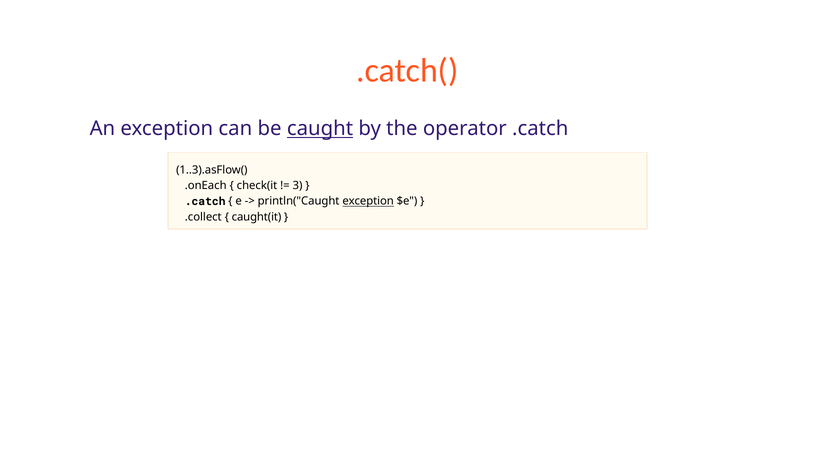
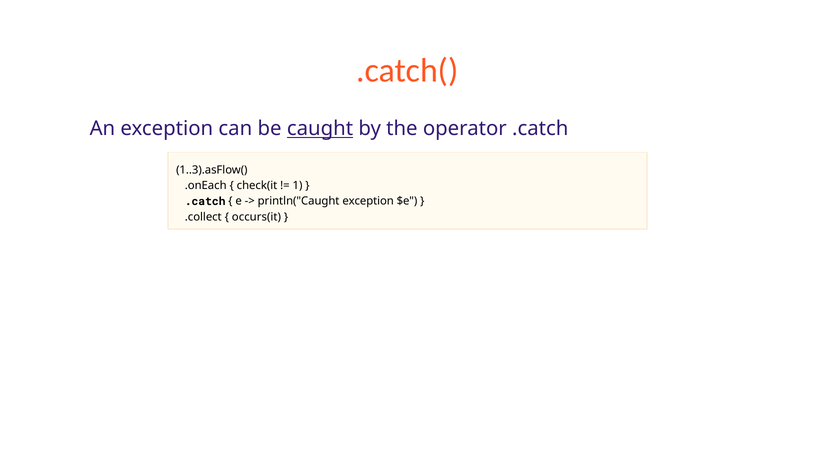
3: 3 -> 1 (297, 186)
exception underline: present -> none (368, 201)
caught(it: caught(it -> occurs(it (256, 217)
